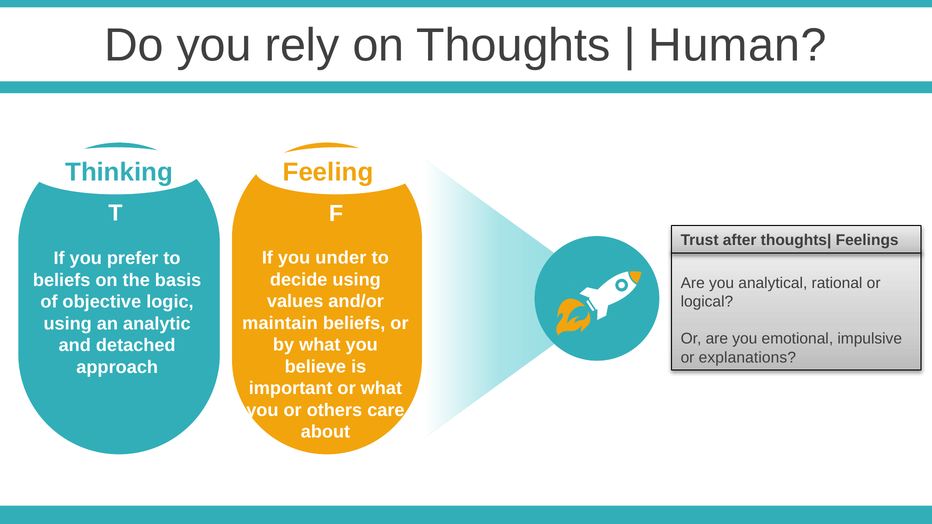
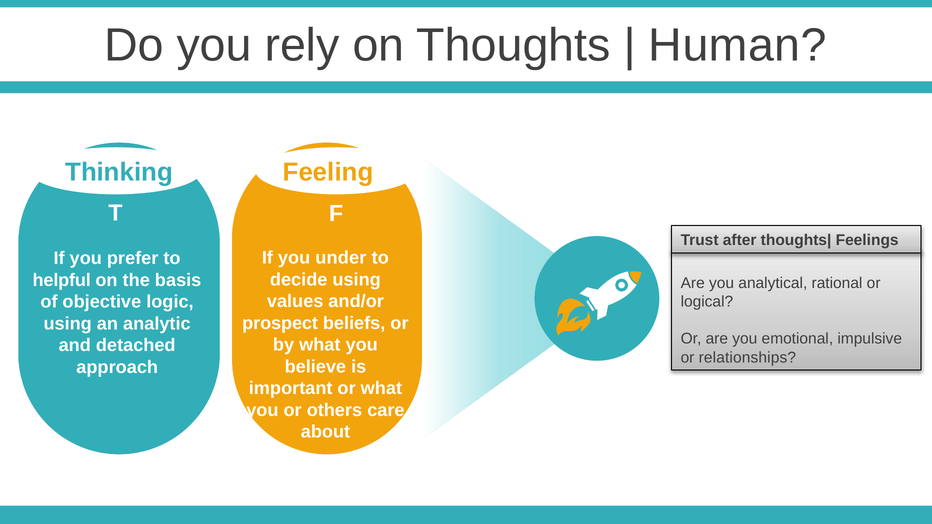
beliefs: beliefs -> helpful (62, 280)
maintain: maintain -> prospect (280, 323)
explanations: explanations -> relationships (747, 358)
